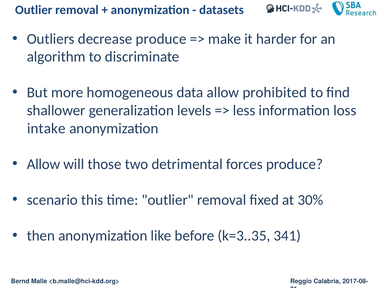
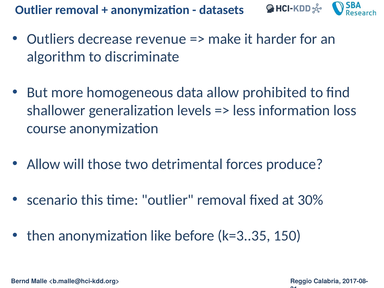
decrease produce: produce -> revenue (161, 39)
intake: intake -> course (46, 128)
341: 341 -> 150 (287, 236)
